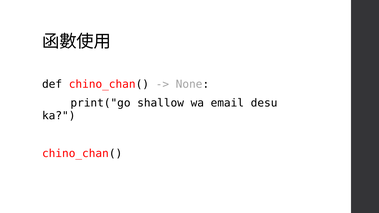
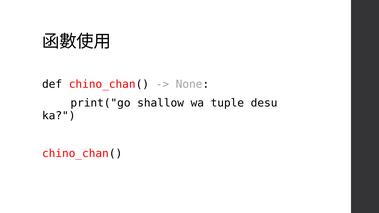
email: email -> tuple (227, 103)
